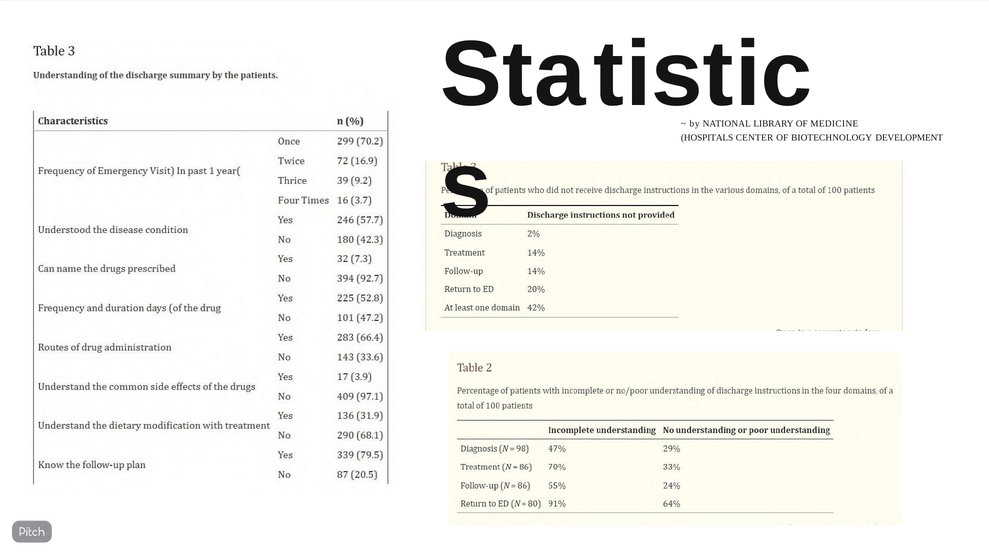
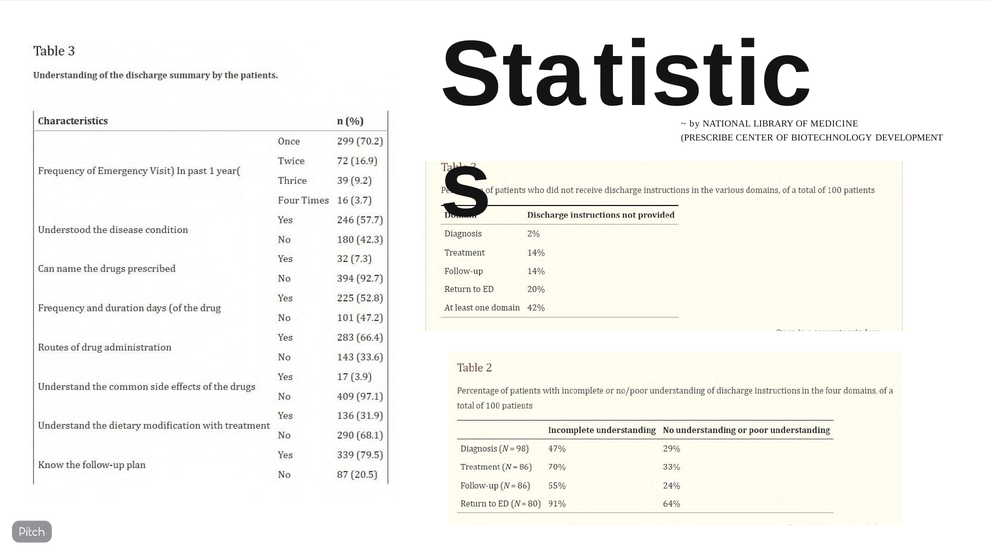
HOSPITALS: HOSPITALS -> PRESCRIBE (707, 138)
